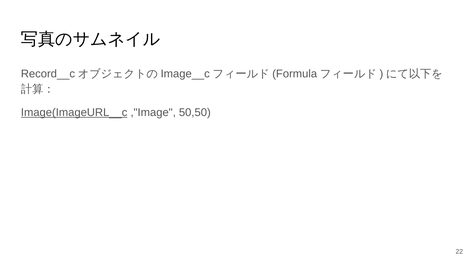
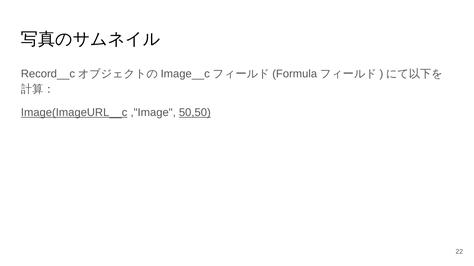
50,50 underline: none -> present (195, 113)
